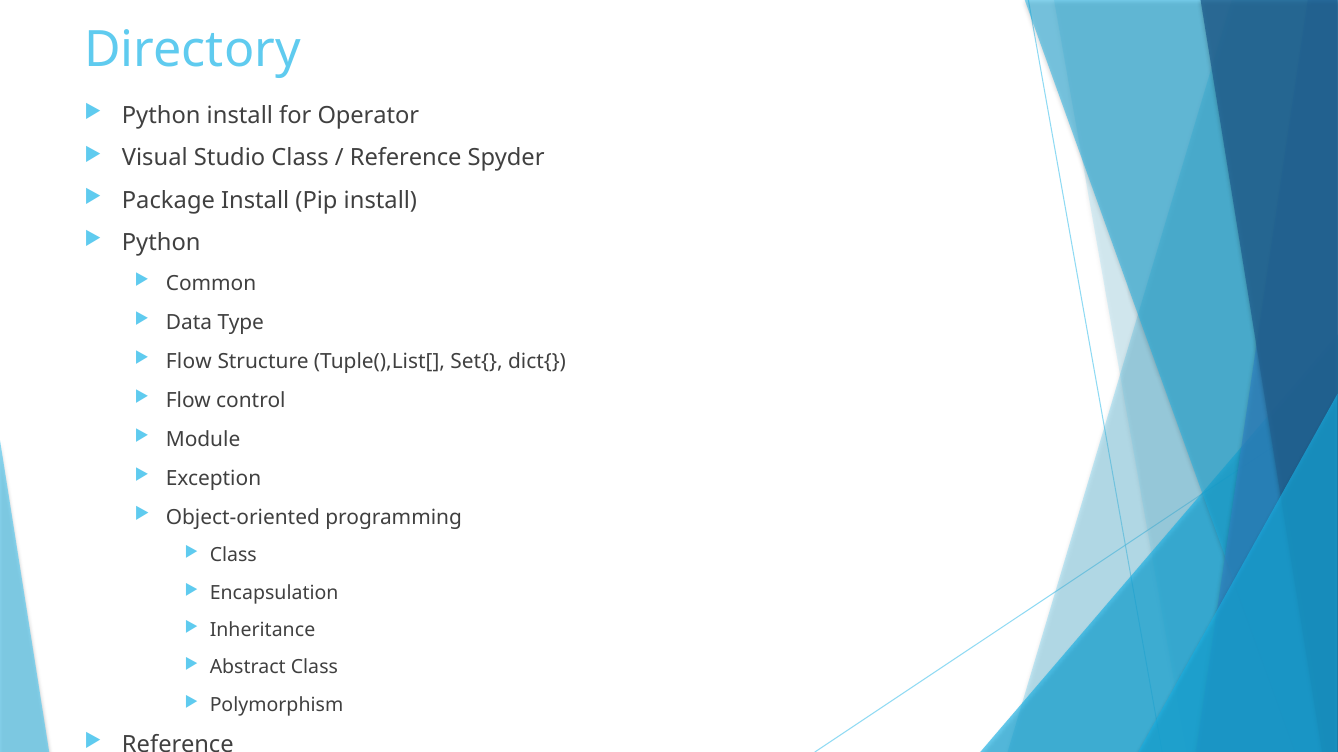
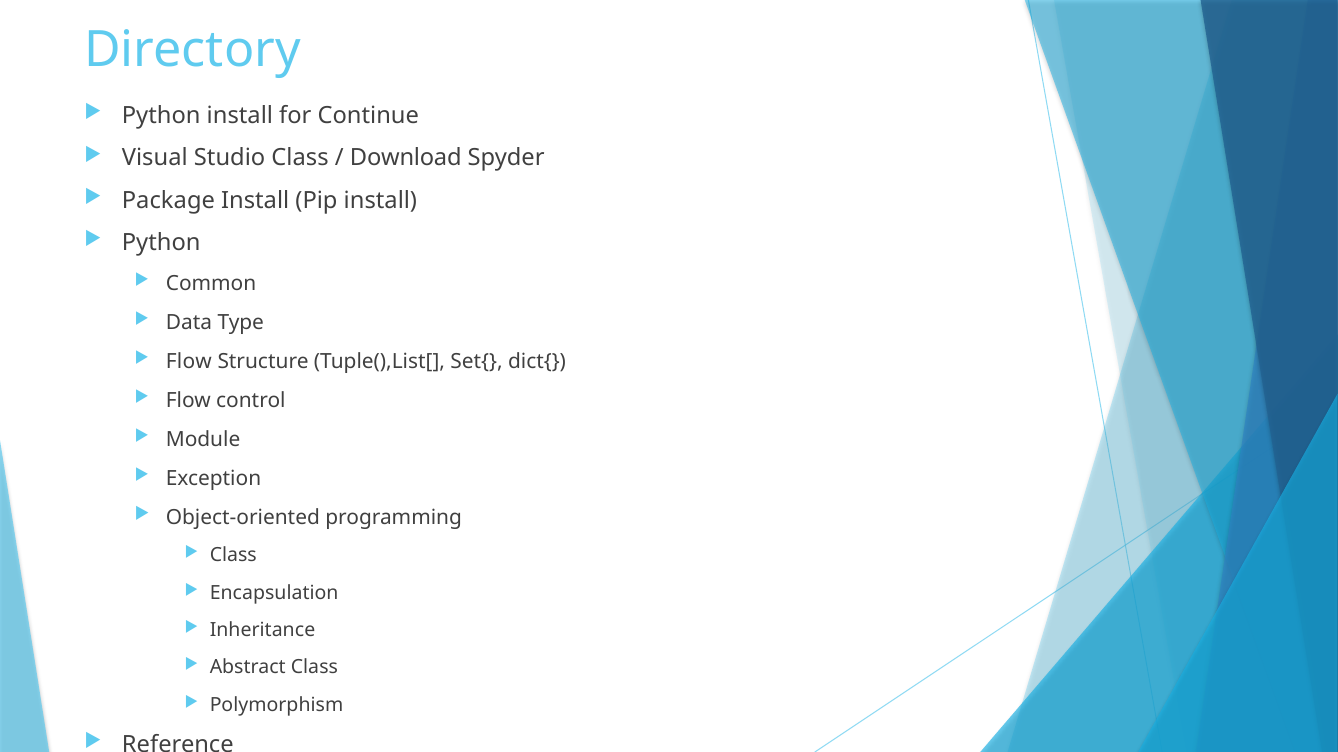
Operator: Operator -> Continue (368, 116)
Reference: Reference -> Download (406, 158)
